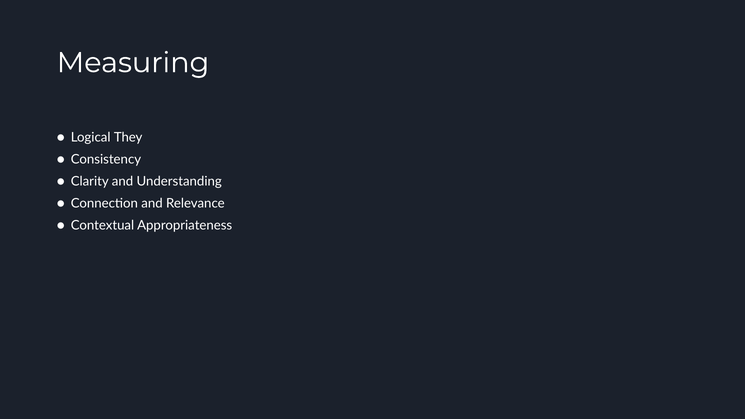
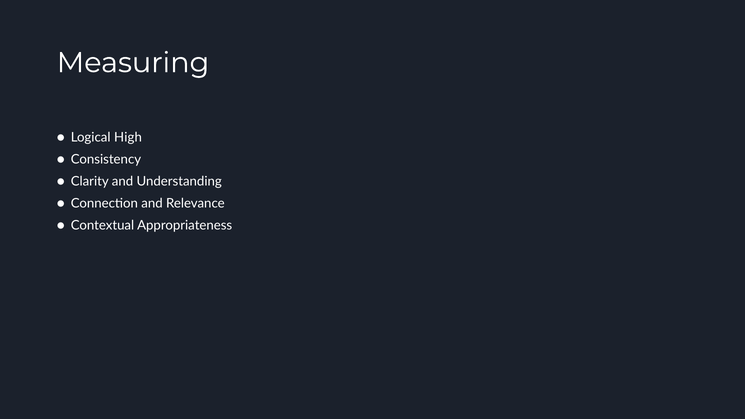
They: They -> High (128, 137)
